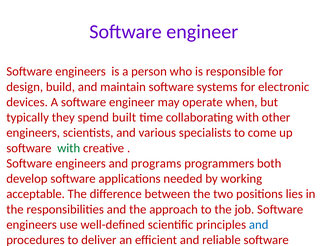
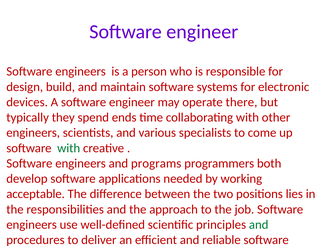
when: when -> there (241, 102)
built: built -> ends (124, 117)
and colour: blue -> green (259, 225)
